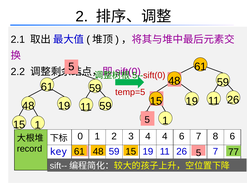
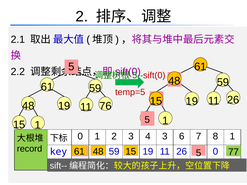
48 59: 59 -> 76 (105, 106)
4 4: 4 -> 3 (165, 136)
8 6: 6 -> 1 (232, 136)
7: 7 -> 0 (215, 152)
